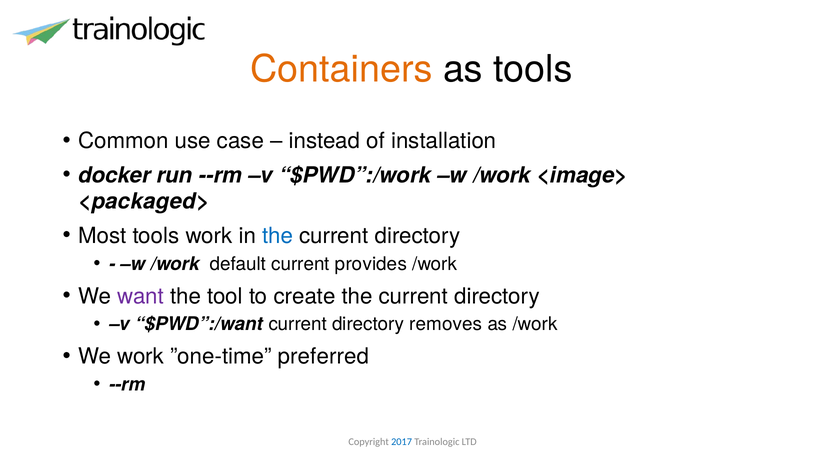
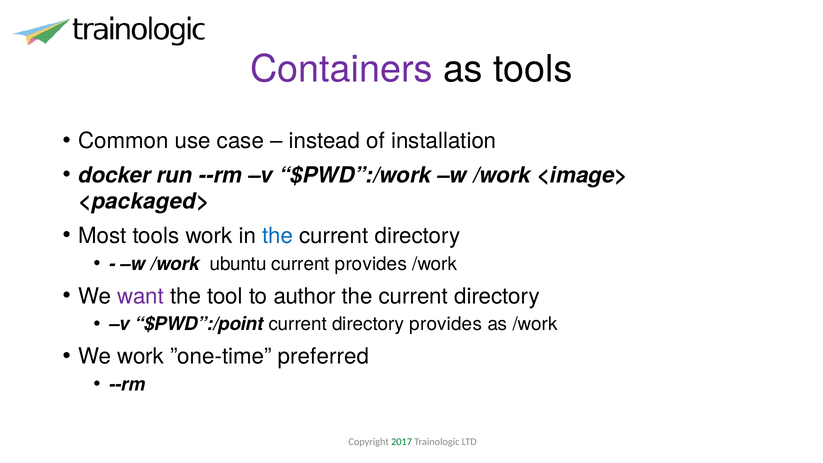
Containers colour: orange -> purple (341, 69)
default: default -> ubuntu (238, 264)
create: create -> author (305, 296)
$PWD”:/want: $PWD”:/want -> $PWD”:/point (199, 324)
directory removes: removes -> provides (446, 324)
2017 colour: blue -> green (402, 442)
